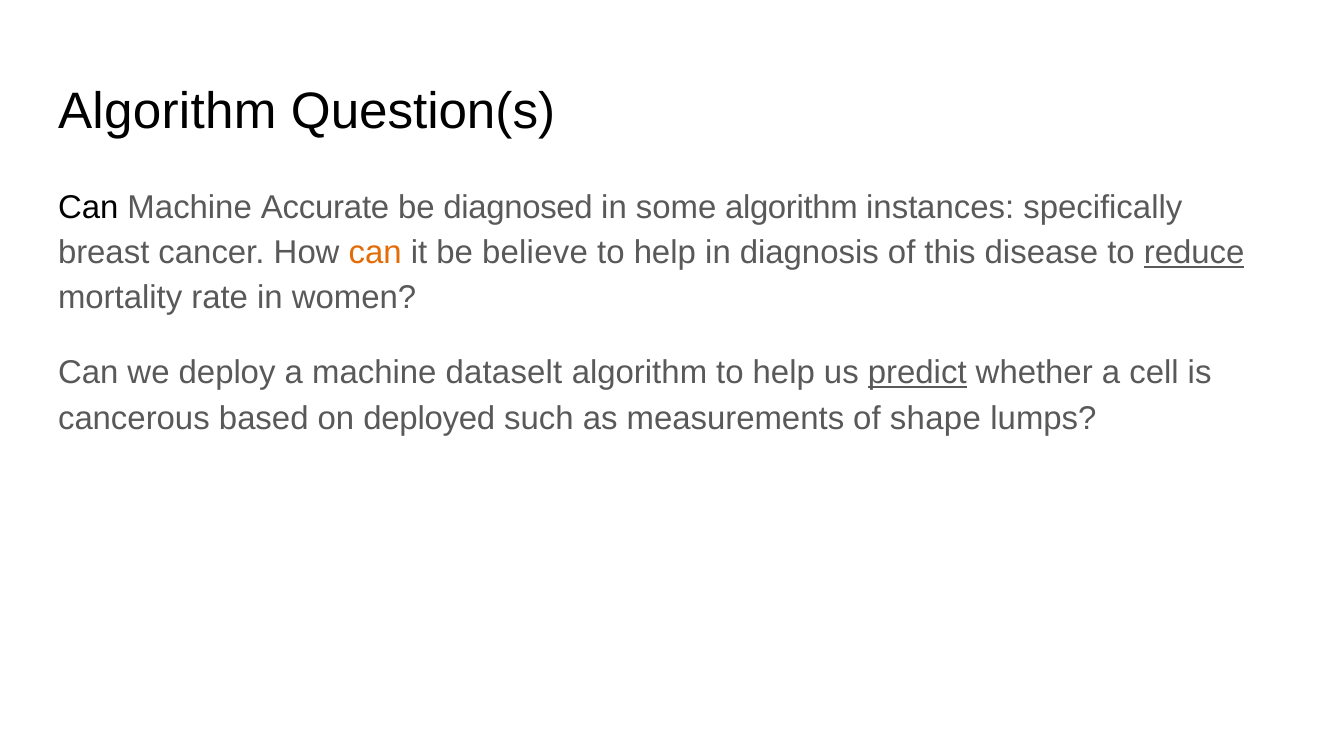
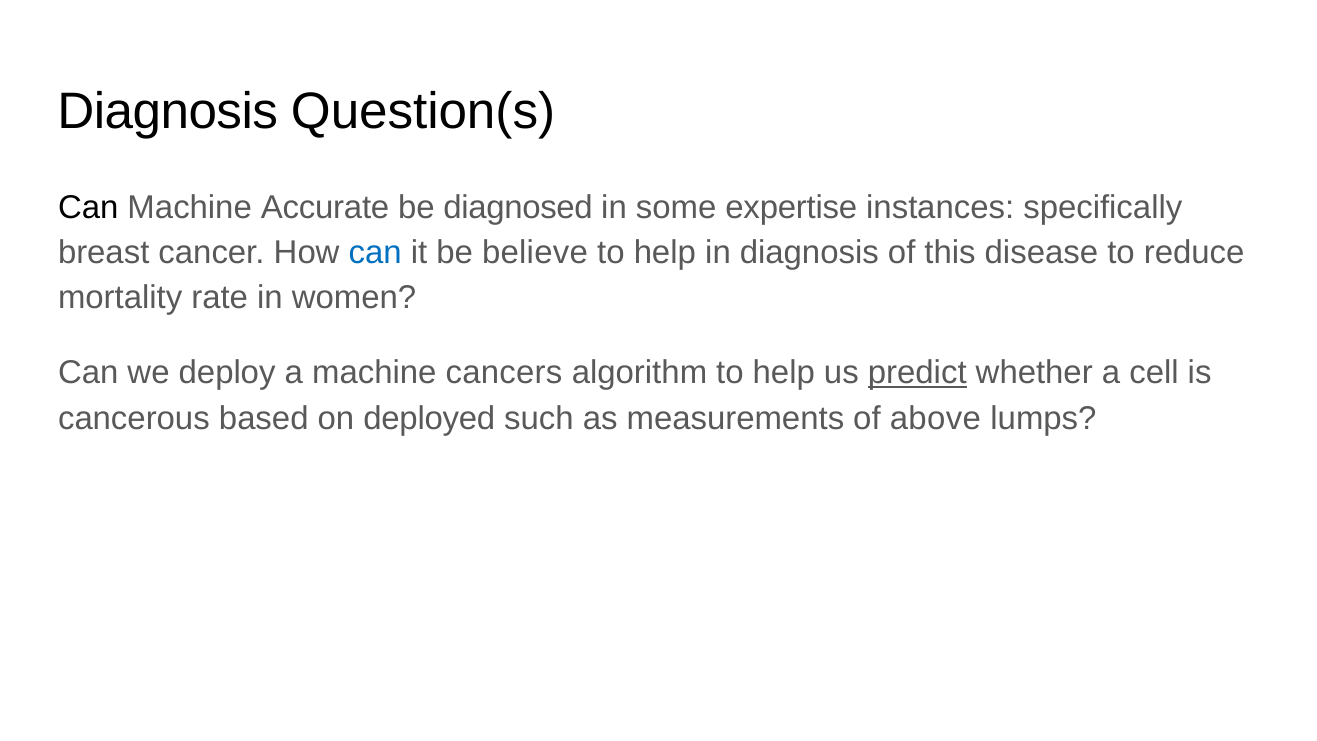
Algorithm: Algorithm -> Diagnosis (168, 112)
some algorithm: algorithm -> expertise (791, 207)
can colour: orange -> blue (375, 253)
reduce underline: present -> none (1194, 253)
dataselt: dataselt -> cancers (504, 373)
shape: shape -> above (935, 418)
